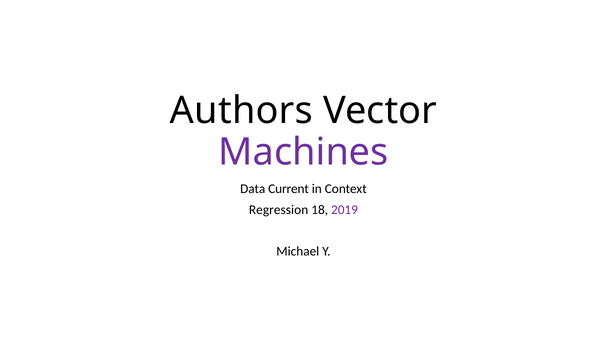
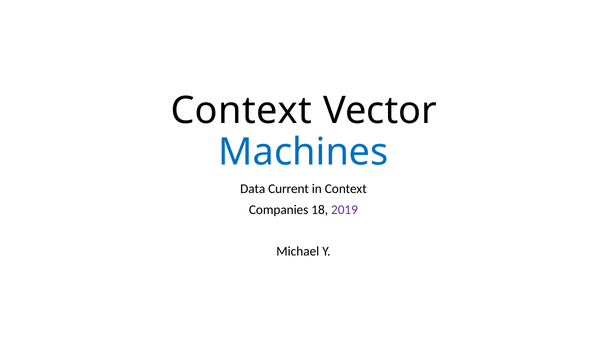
Authors: Authors -> Context (241, 111)
Machines colour: purple -> blue (303, 152)
Regression: Regression -> Companies (279, 209)
